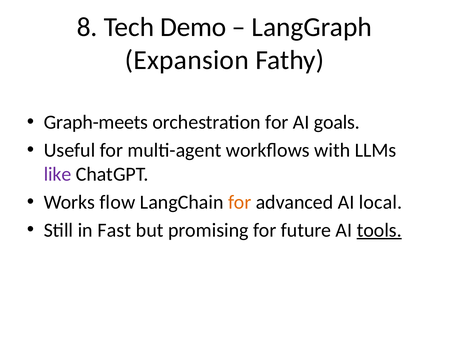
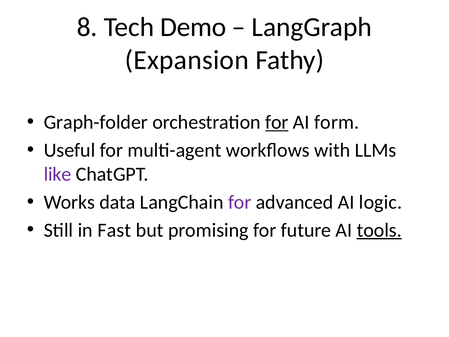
Graph-meets: Graph-meets -> Graph-folder (96, 122)
for underline: none -> present (277, 122)
goals: goals -> form (337, 122)
flow: flow -> data (117, 202)
for colour: orange -> purple (240, 202)
local: local -> logic (381, 202)
